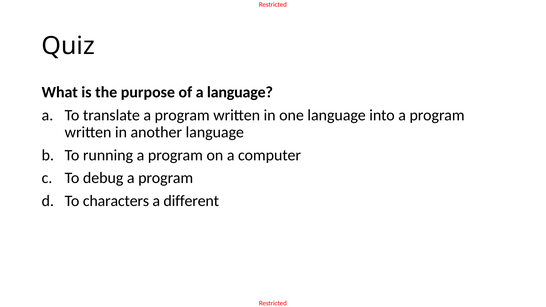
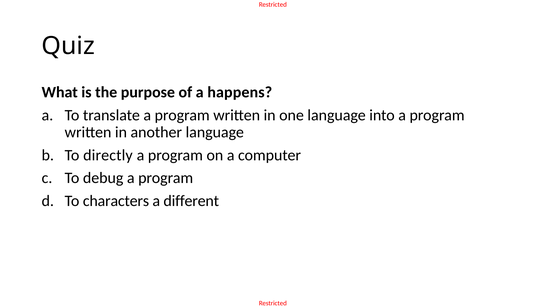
a language: language -> happens (240, 92)
running: running -> directly (108, 155)
